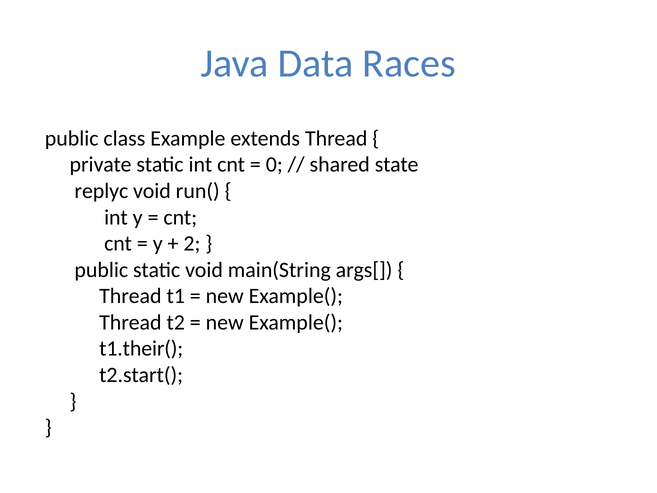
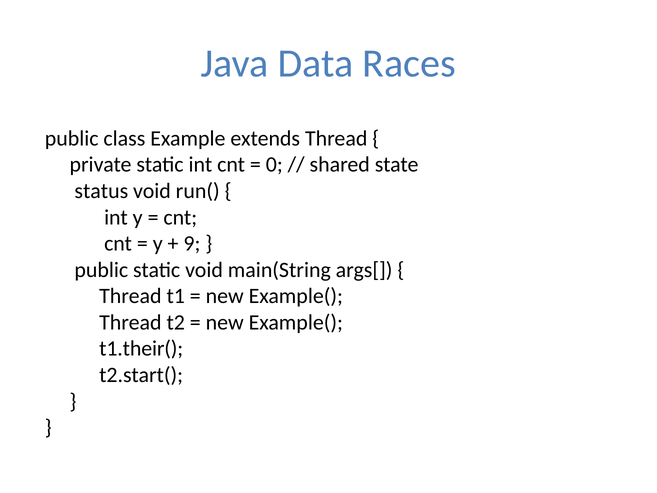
replyc: replyc -> status (101, 191)
2: 2 -> 9 (192, 243)
